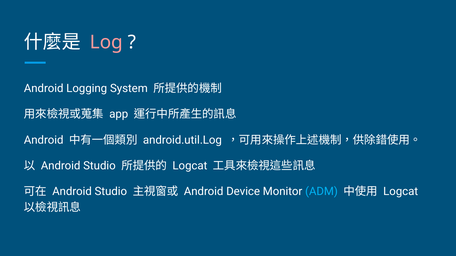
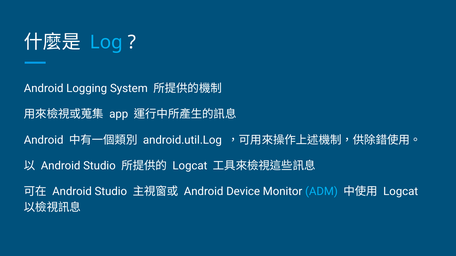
Log colour: pink -> light blue (106, 42)
